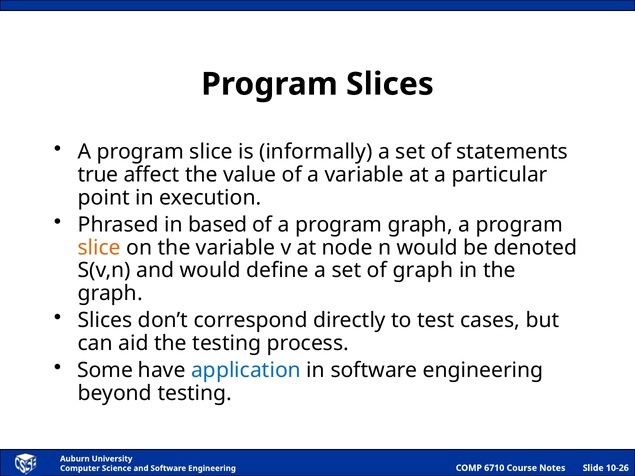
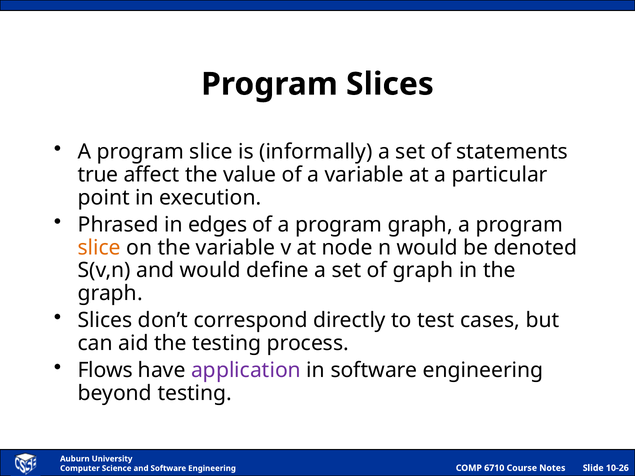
based: based -> edges (218, 225)
Some: Some -> Flows (105, 370)
application colour: blue -> purple (246, 370)
